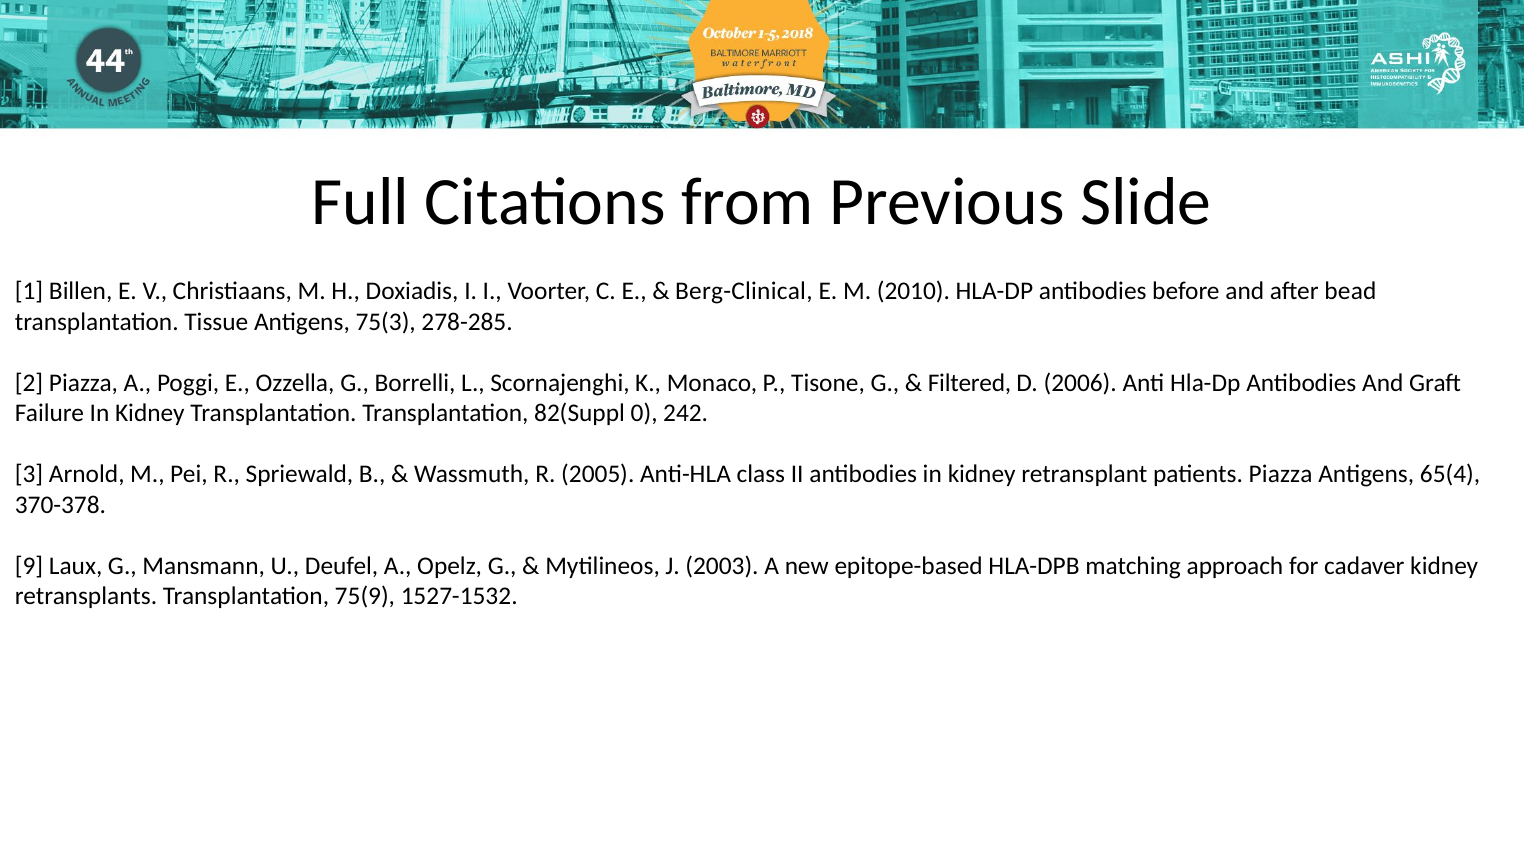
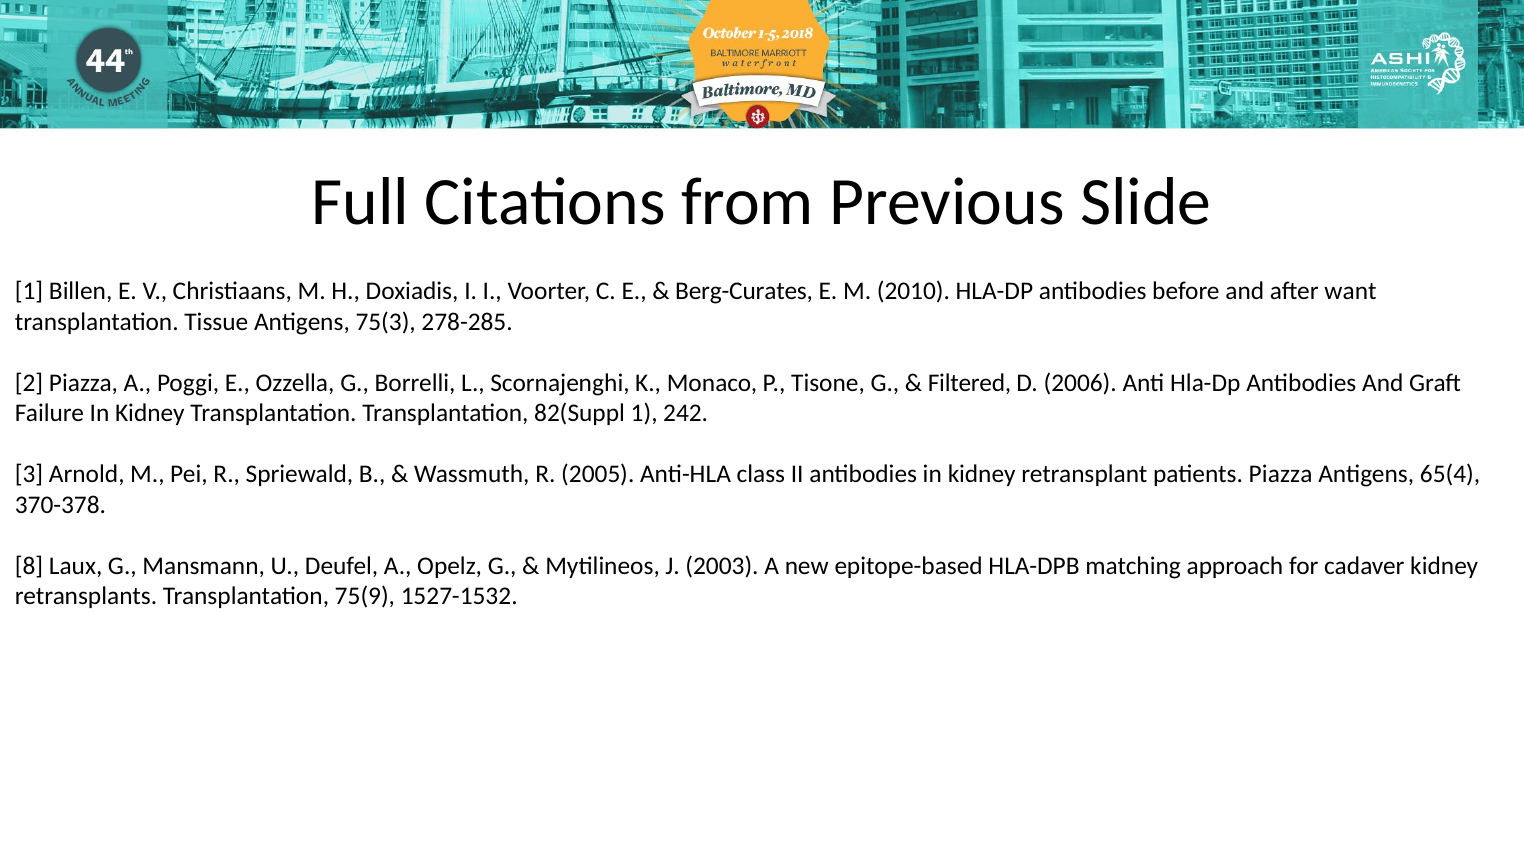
Berg-Clinical: Berg-Clinical -> Berg-Curates (744, 292)
bead: bead -> want (1351, 292)
82(Suppl 0: 0 -> 1 (644, 413)
9: 9 -> 8 (29, 566)
